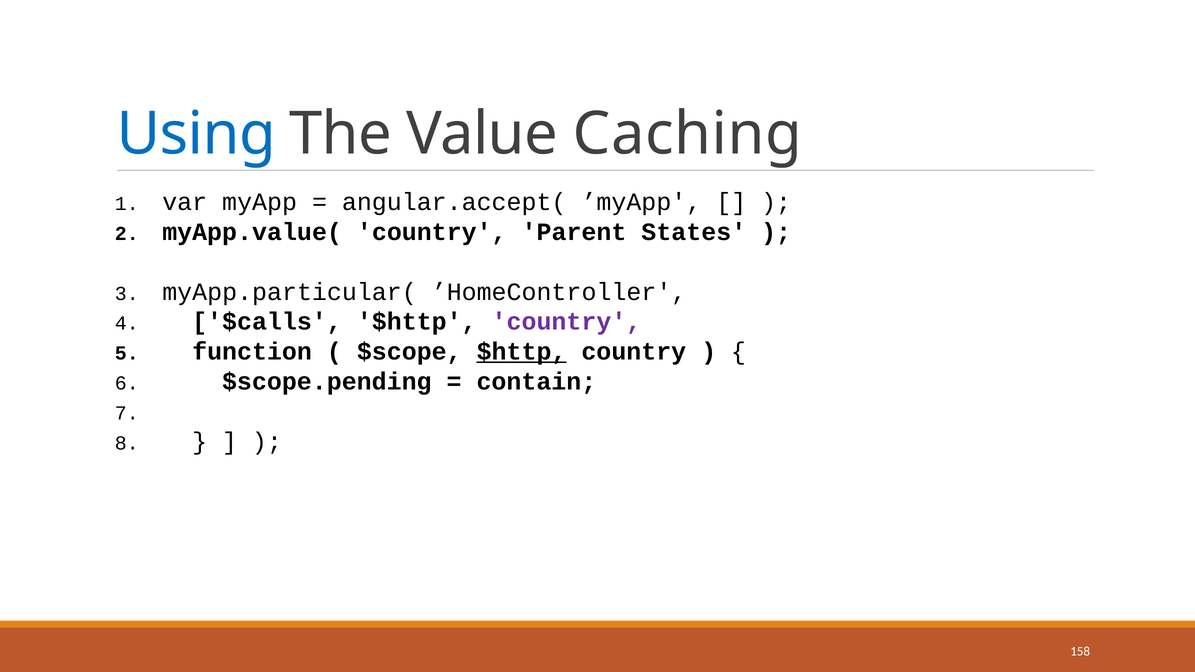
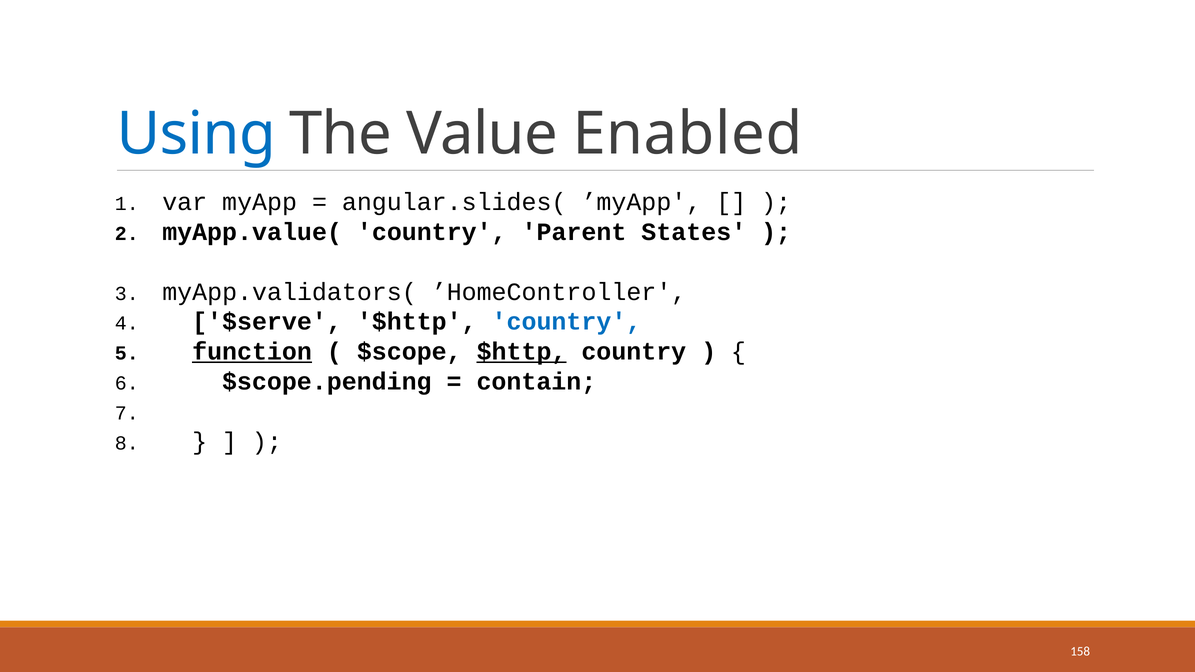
Caching: Caching -> Enabled (687, 134)
angular.accept(: angular.accept( -> angular.slides( (454, 202)
myApp.particular(: myApp.particular( -> myApp.validators( (290, 292)
$calls: $calls -> $serve (267, 322)
country colour: purple -> blue (566, 322)
function underline: none -> present (252, 352)
